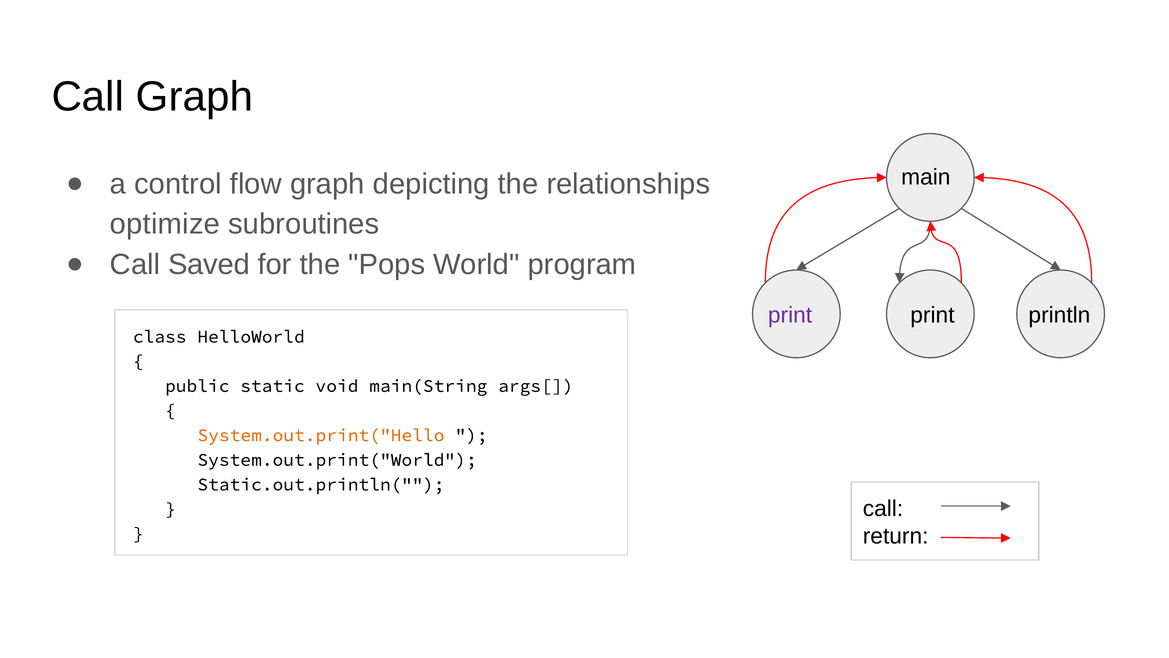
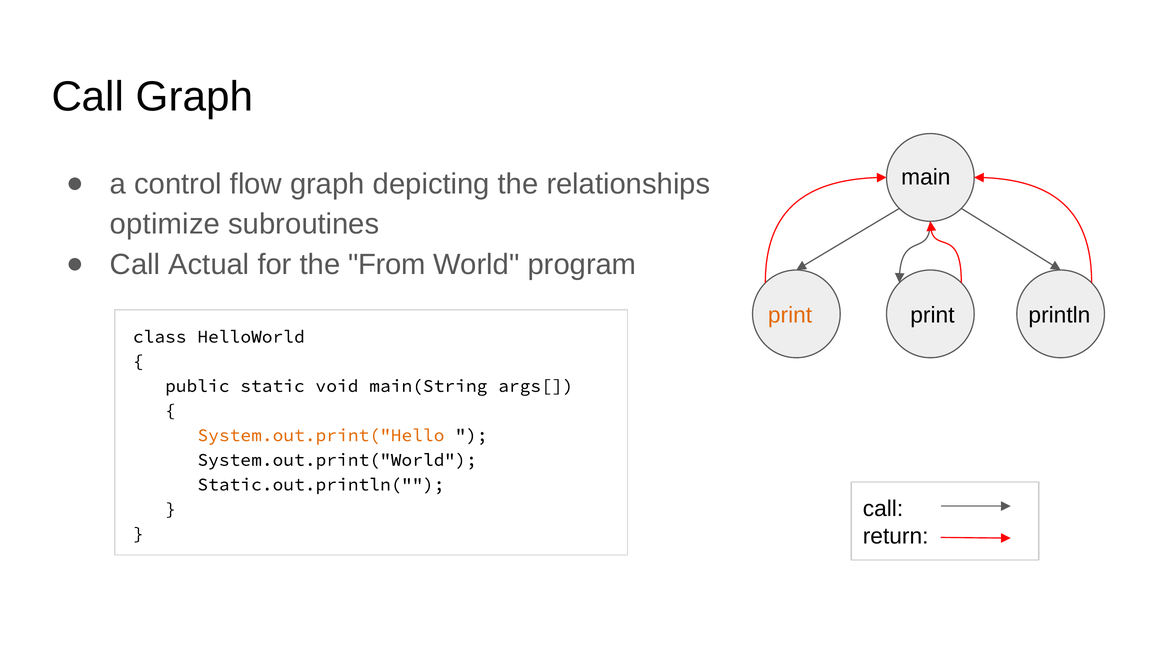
Saved: Saved -> Actual (209, 264)
Pops: Pops -> From (387, 264)
print colour: purple -> orange (790, 315)
